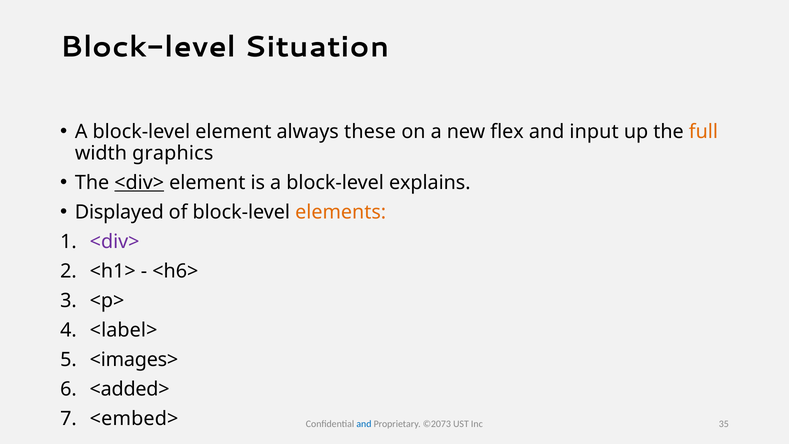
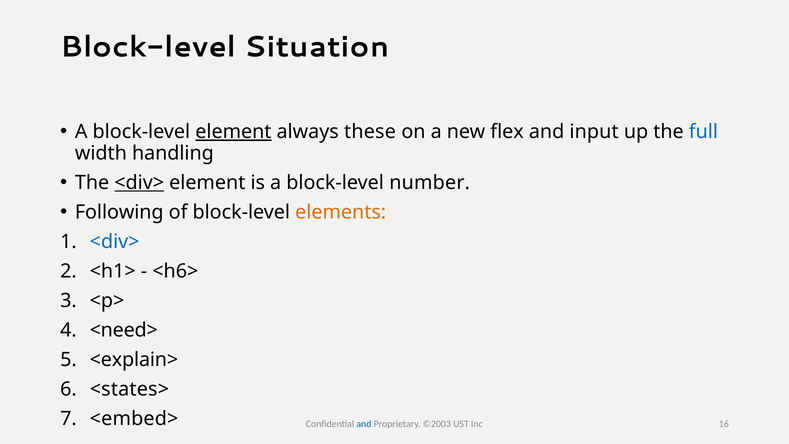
element underline: none -> present (233, 132)
full colour: orange -> blue (703, 132)
graphics: graphics -> handling (173, 153)
explains: explains -> number (430, 182)
Displayed: Displayed -> Following (119, 212)
<div> colour: purple -> blue (115, 241)
<label>: <label> -> <need> (124, 330)
<images>: <images> -> <explain> (134, 360)
<added>: <added> -> <states> (129, 389)
©2073: ©2073 -> ©2003 (437, 424)
35: 35 -> 16 (724, 424)
